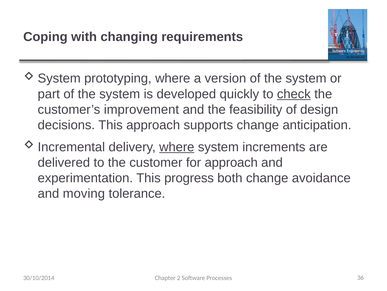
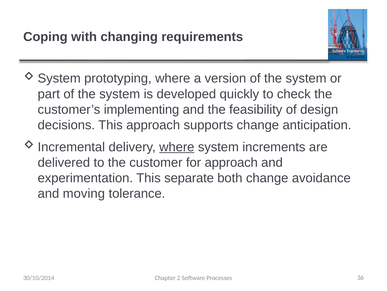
check underline: present -> none (294, 94)
improvement: improvement -> implementing (142, 109)
progress: progress -> separate (189, 178)
